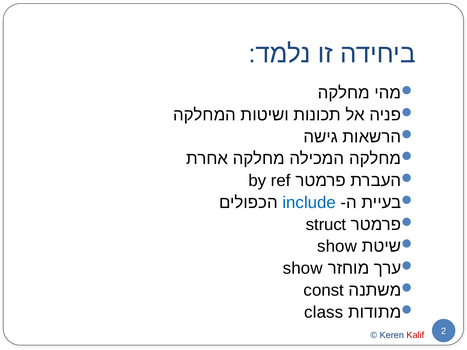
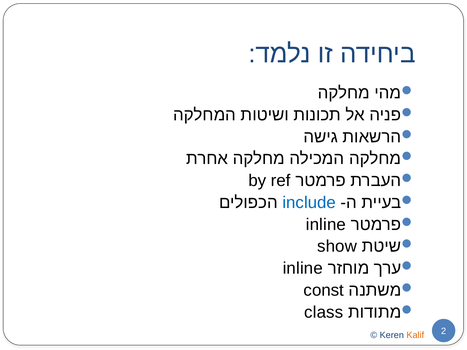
struct: struct -> inline (326, 225)
show: show -> inline (303, 269)
Kalif colour: red -> orange (415, 335)
